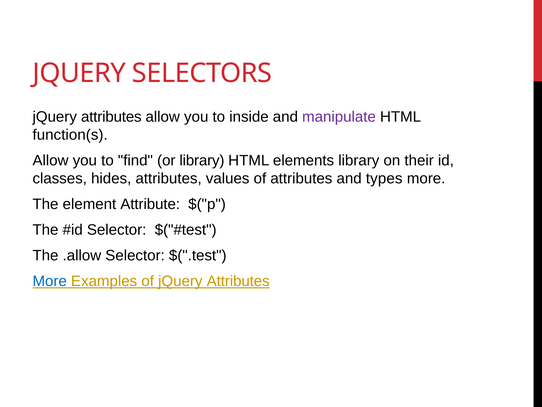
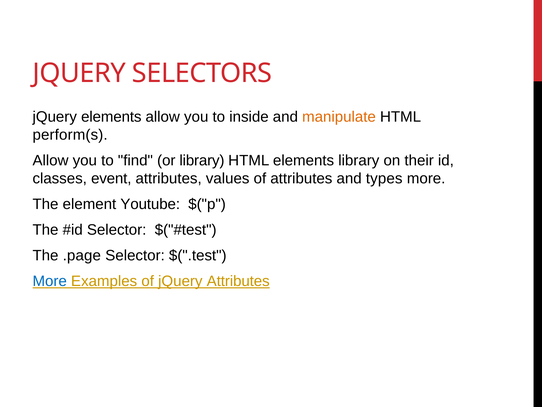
attributes: attributes -> elements (111, 117)
manipulate colour: purple -> orange (339, 117)
function(s: function(s -> perform(s (70, 135)
hides: hides -> event (111, 178)
Attribute: Attribute -> Youtube (150, 204)
.allow: .allow -> .page (82, 255)
